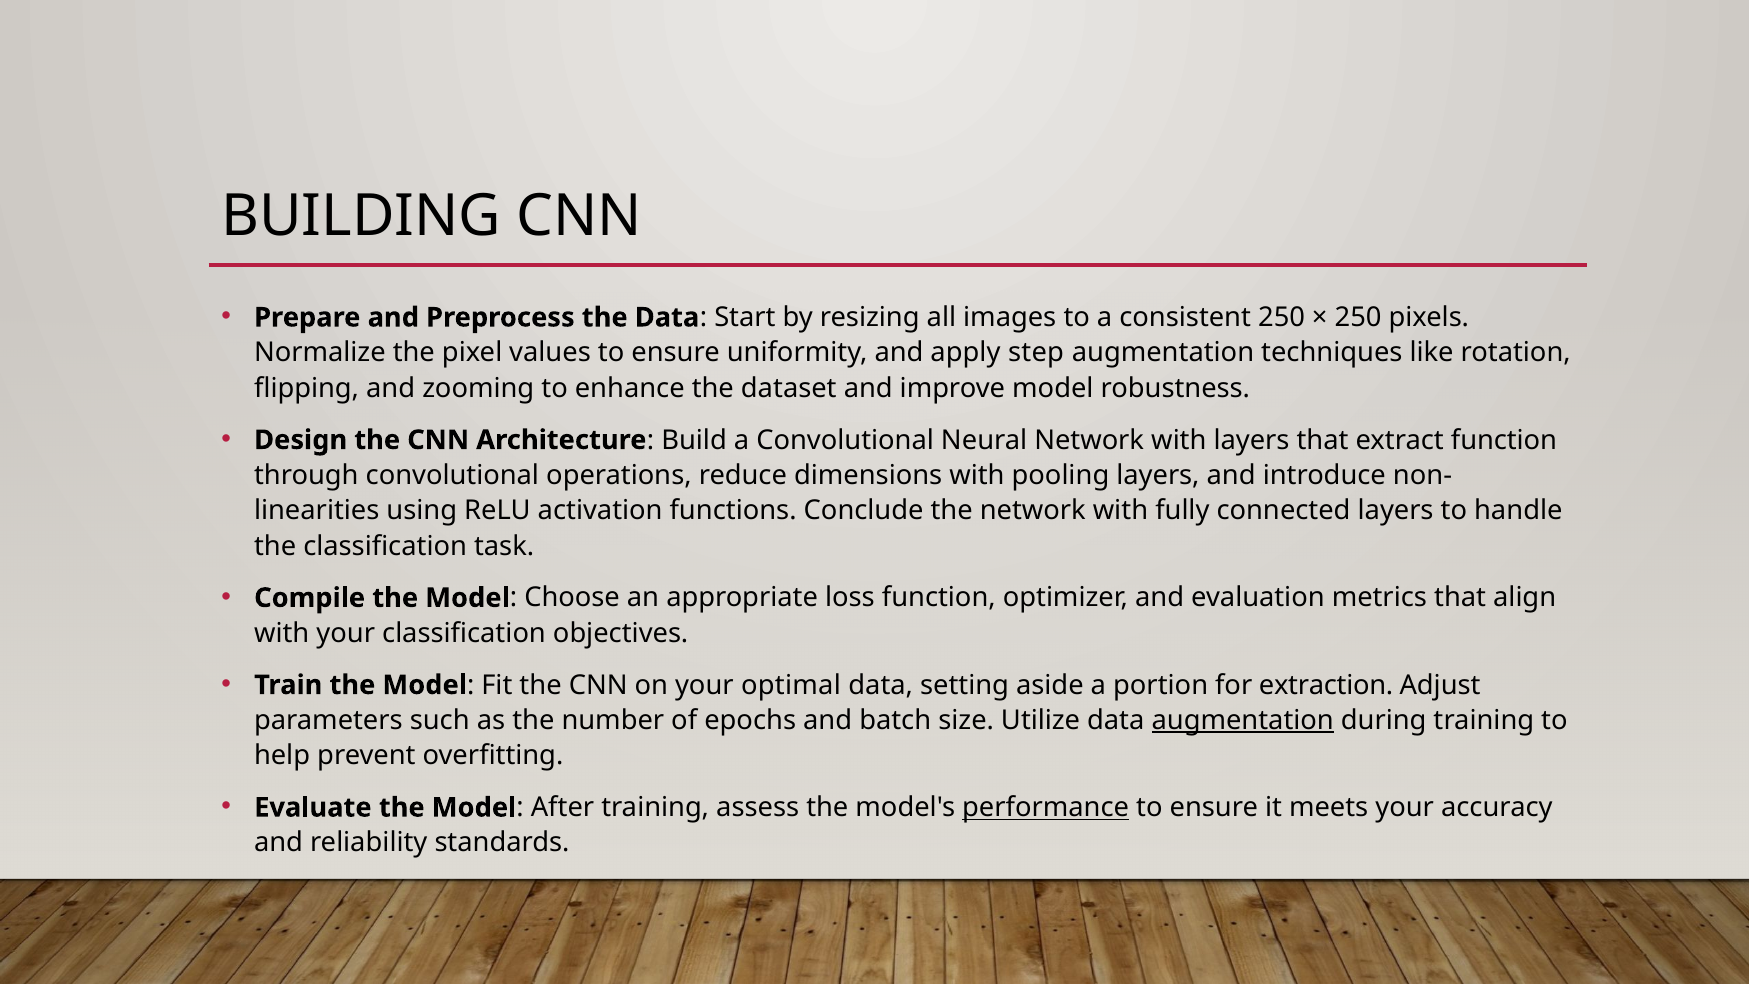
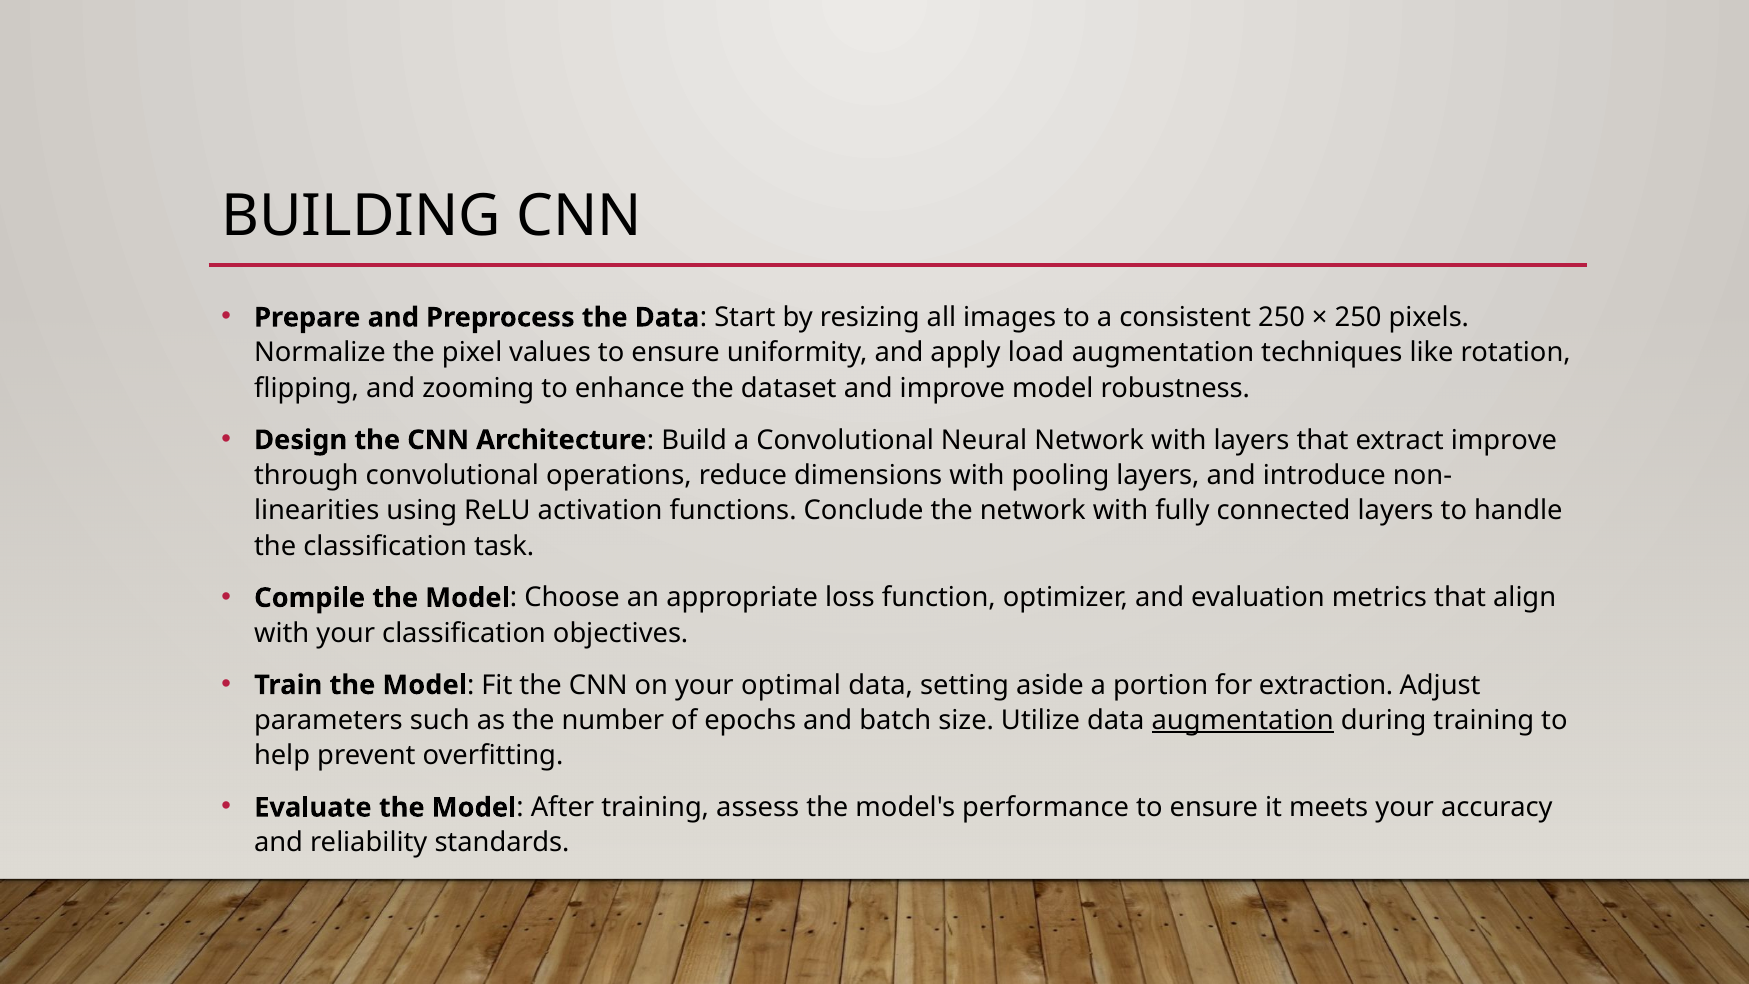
step: step -> load (1036, 353)
extract function: function -> improve (1504, 440)
performance underline: present -> none (1046, 807)
